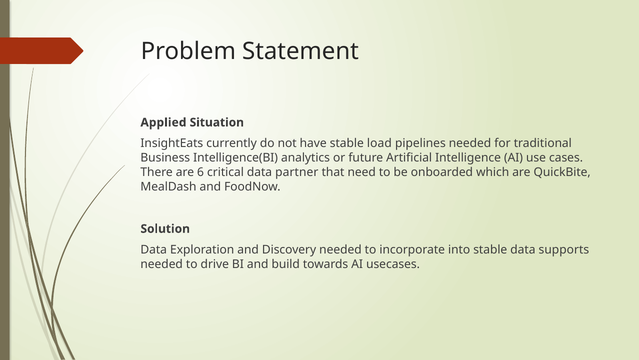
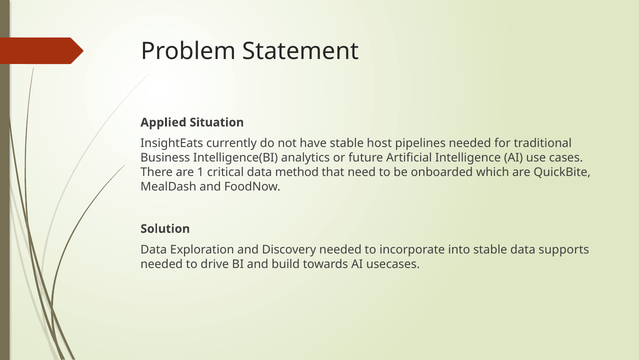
load: load -> host (379, 143)
6: 6 -> 1 (201, 172)
partner: partner -> method (297, 172)
